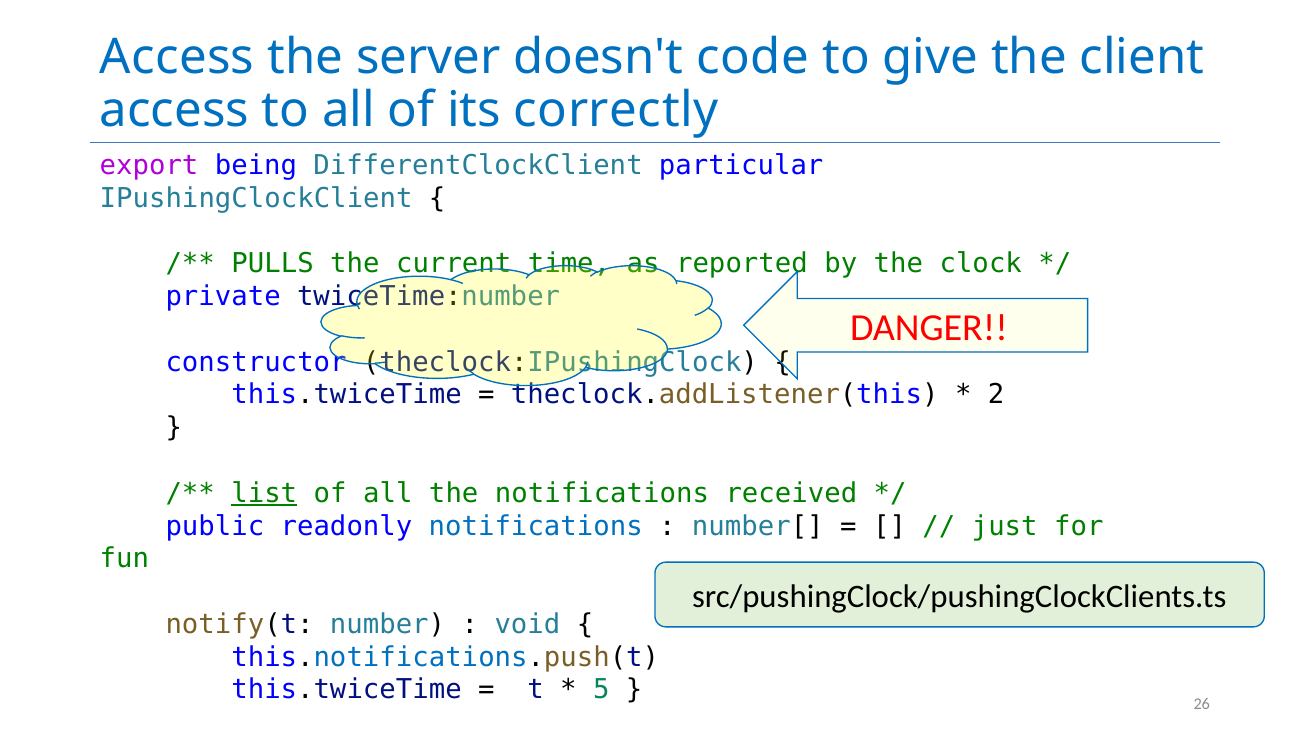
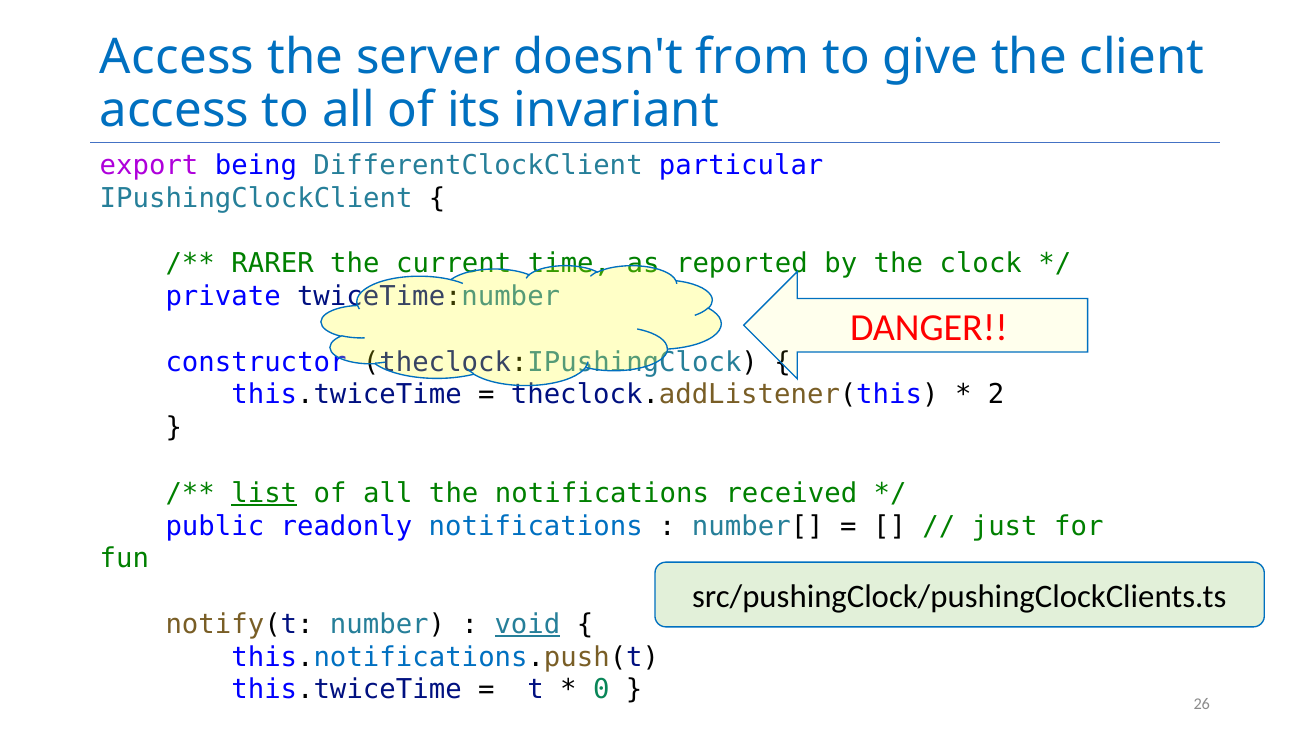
code: code -> from (753, 58)
correctly: correctly -> invariant (616, 111)
PULLS: PULLS -> RARER (273, 264)
void underline: none -> present (527, 624)
5: 5 -> 0 (601, 690)
